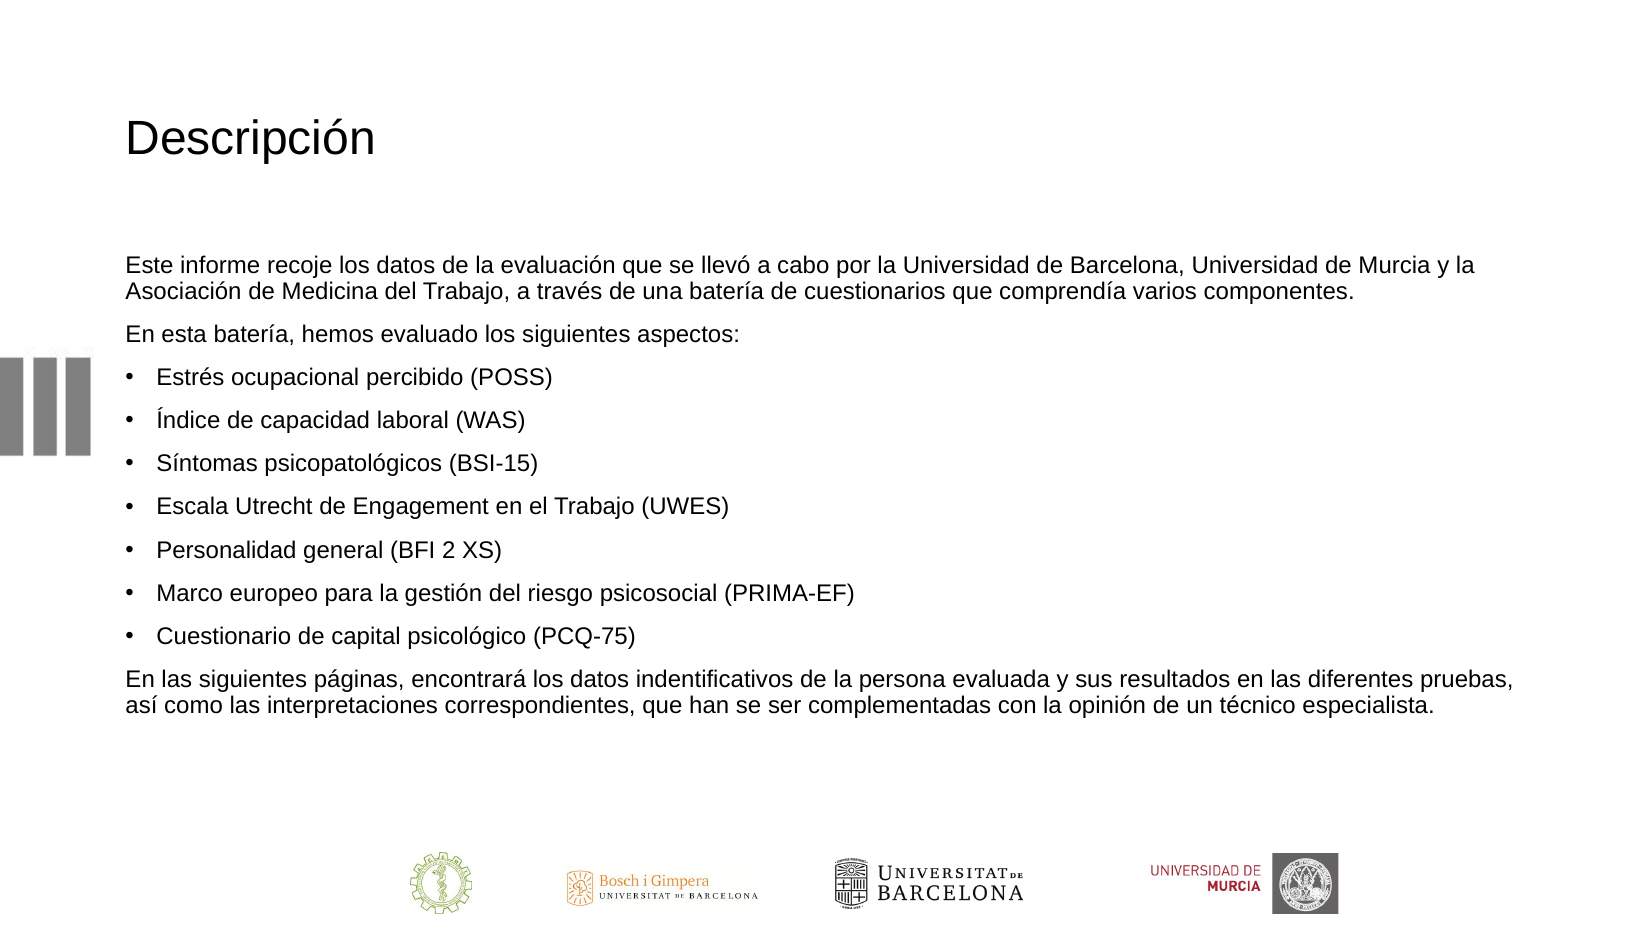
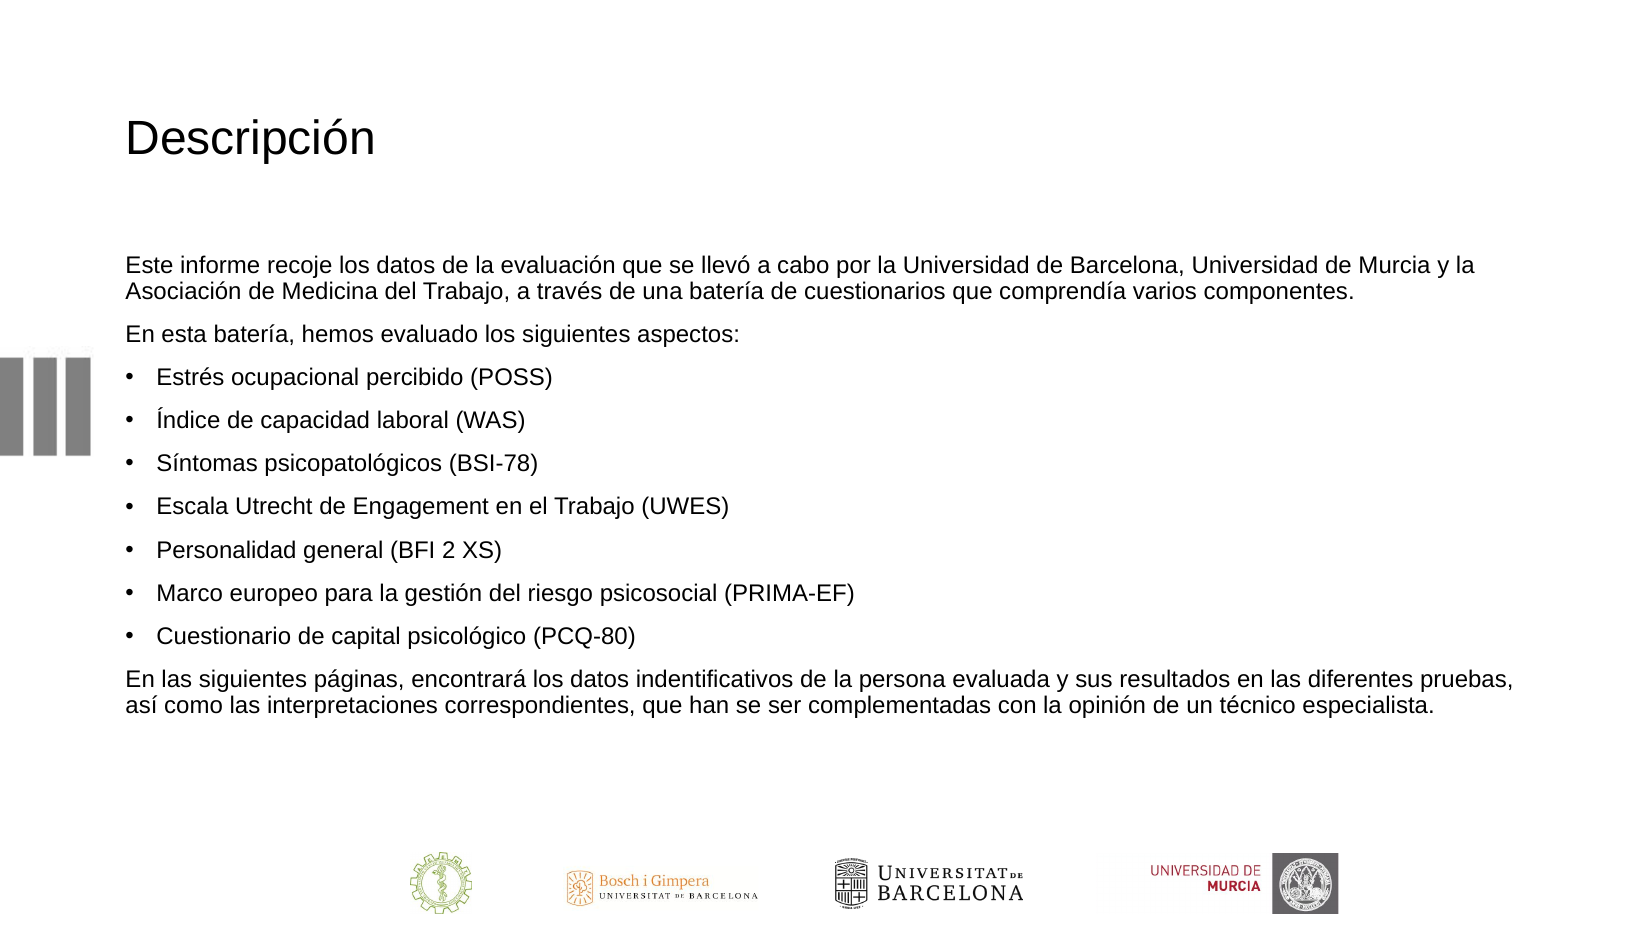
BSI-15: BSI-15 -> BSI-78 (494, 464)
PCQ-75: PCQ-75 -> PCQ-80 (584, 636)
